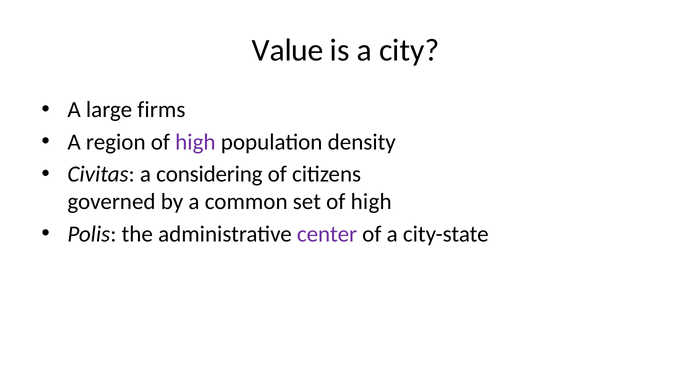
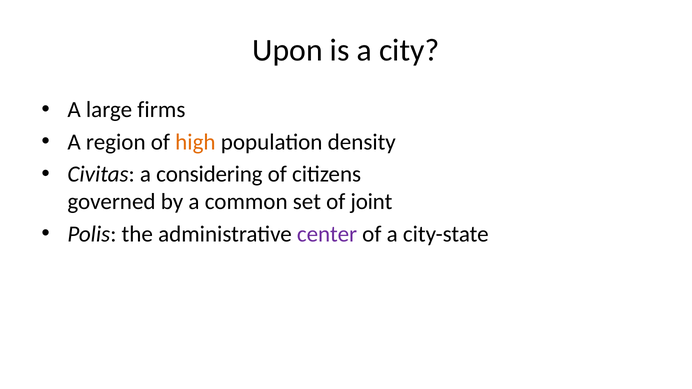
Value: Value -> Upon (288, 50)
high colour: purple -> orange (195, 142)
set of high: high -> joint (371, 202)
